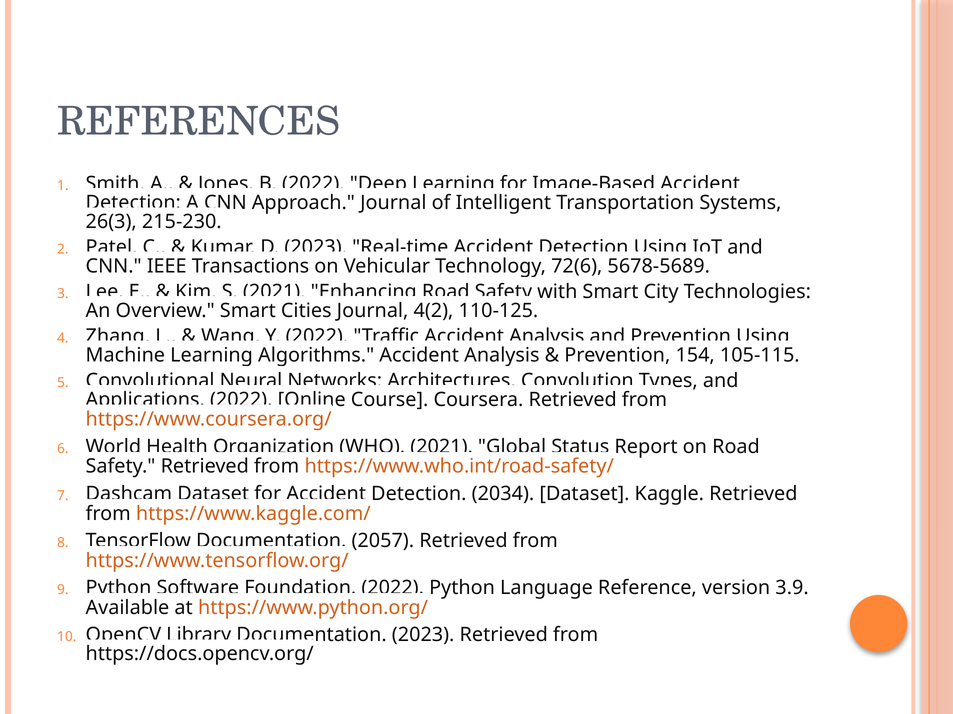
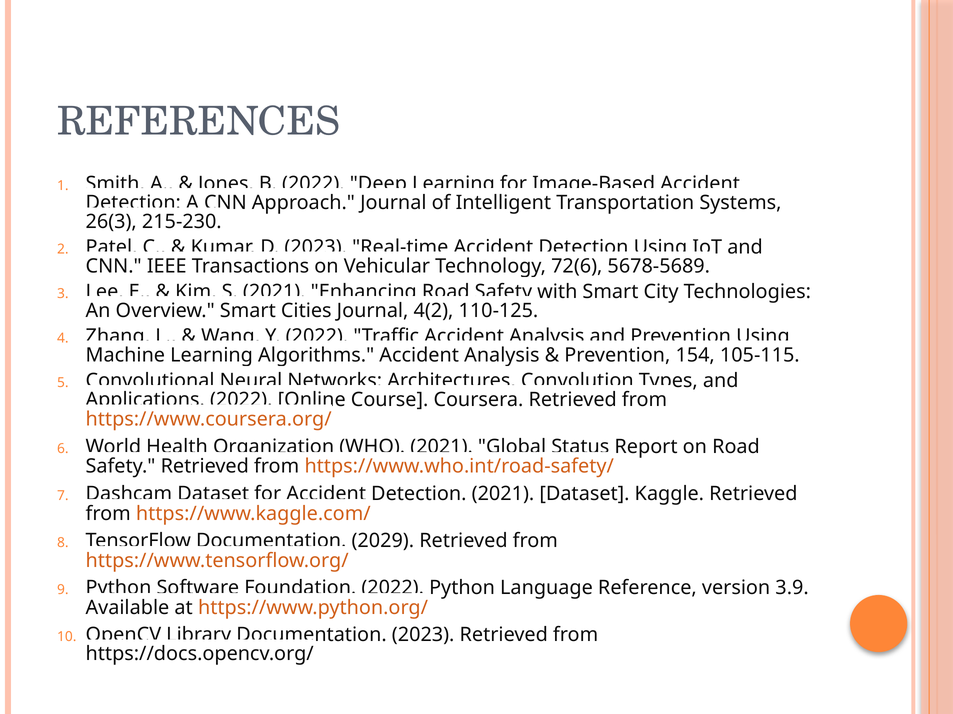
Detection 2034: 2034 -> 2021 (503, 494)
2057: 2057 -> 2029 (383, 541)
